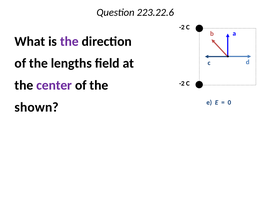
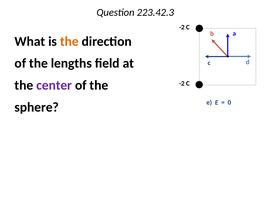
223.22.6: 223.22.6 -> 223.42.3 (155, 12)
the colour: purple -> orange (69, 41)
shown: shown -> sphere (37, 107)
